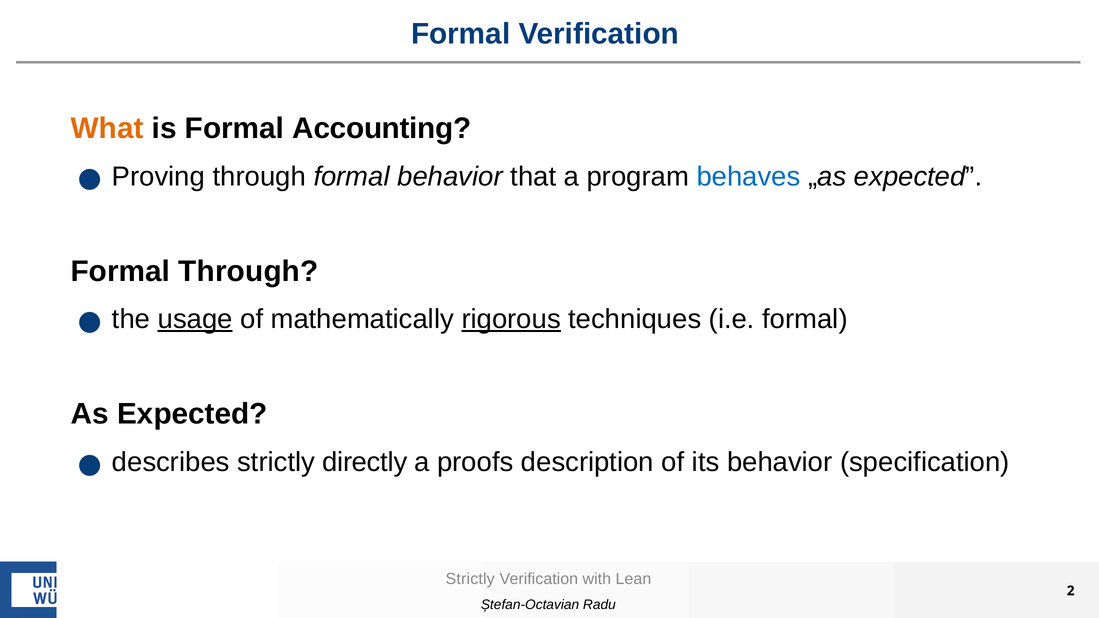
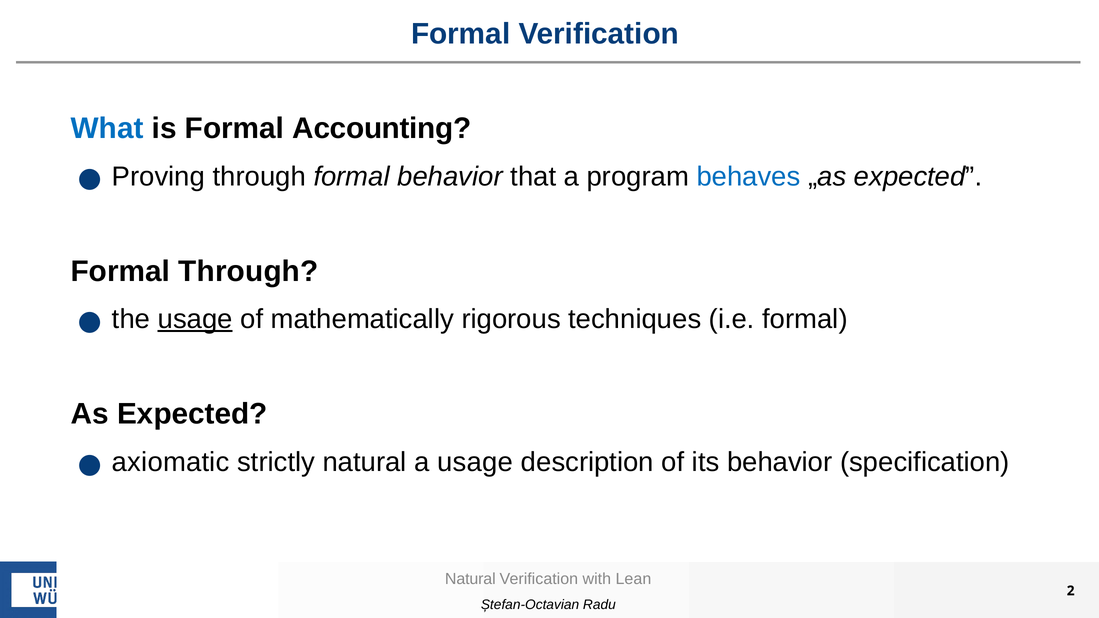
What colour: orange -> blue (107, 129)
rigorous underline: present -> none (511, 319)
describes: describes -> axiomatic (171, 462)
strictly directly: directly -> natural (365, 462)
a proofs: proofs -> usage (475, 462)
Strictly: Strictly -> Natural (470, 579)
